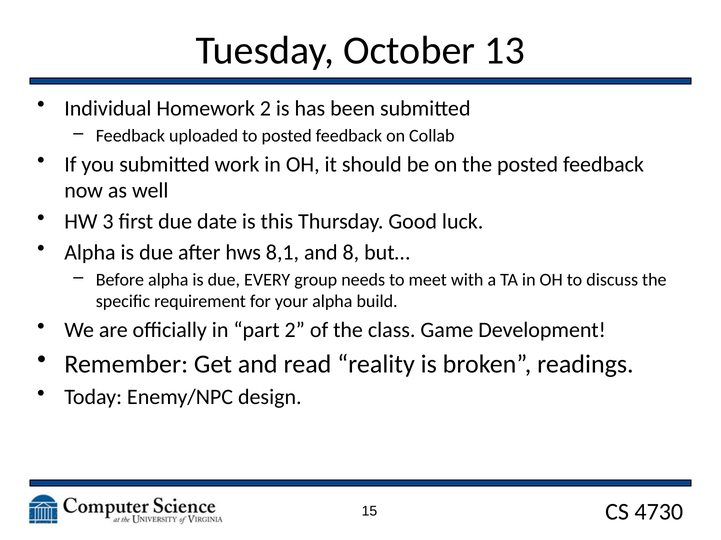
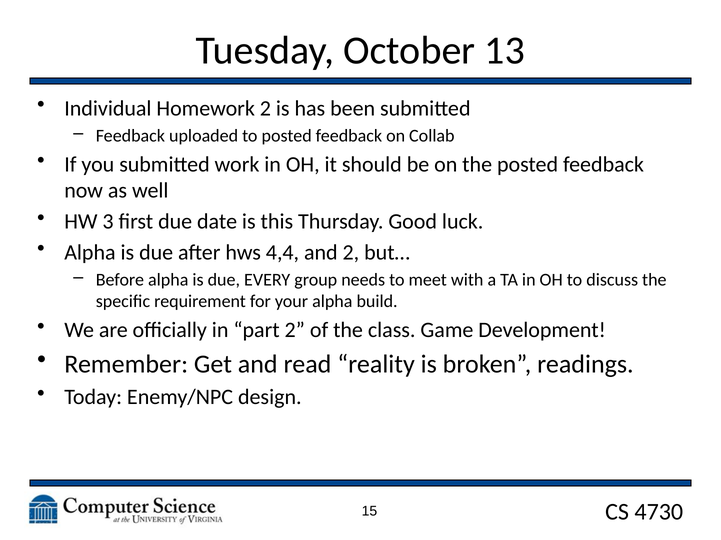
8,1: 8,1 -> 4,4 (282, 253)
and 8: 8 -> 2 (351, 253)
